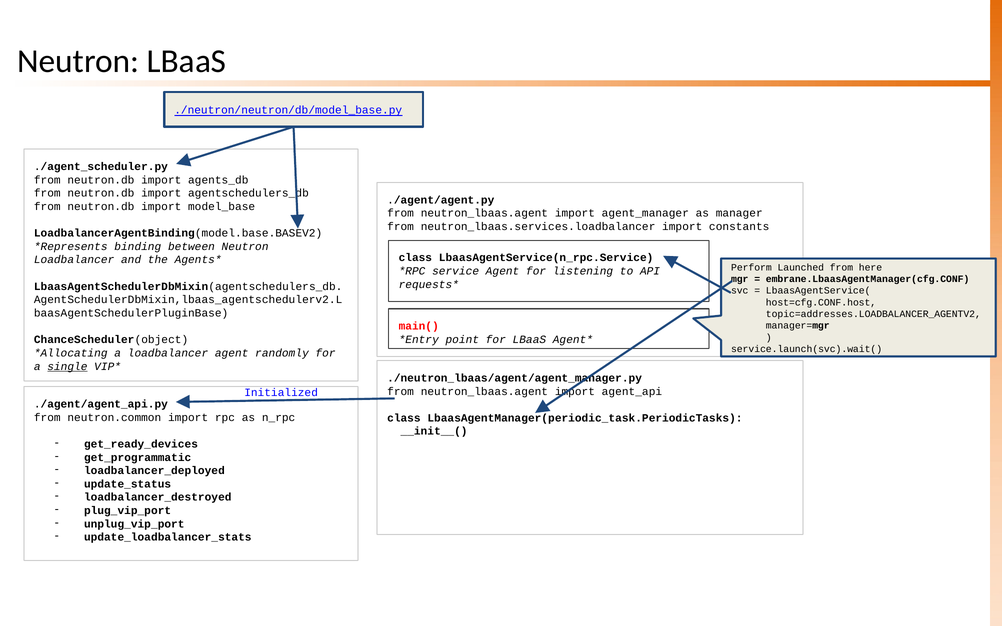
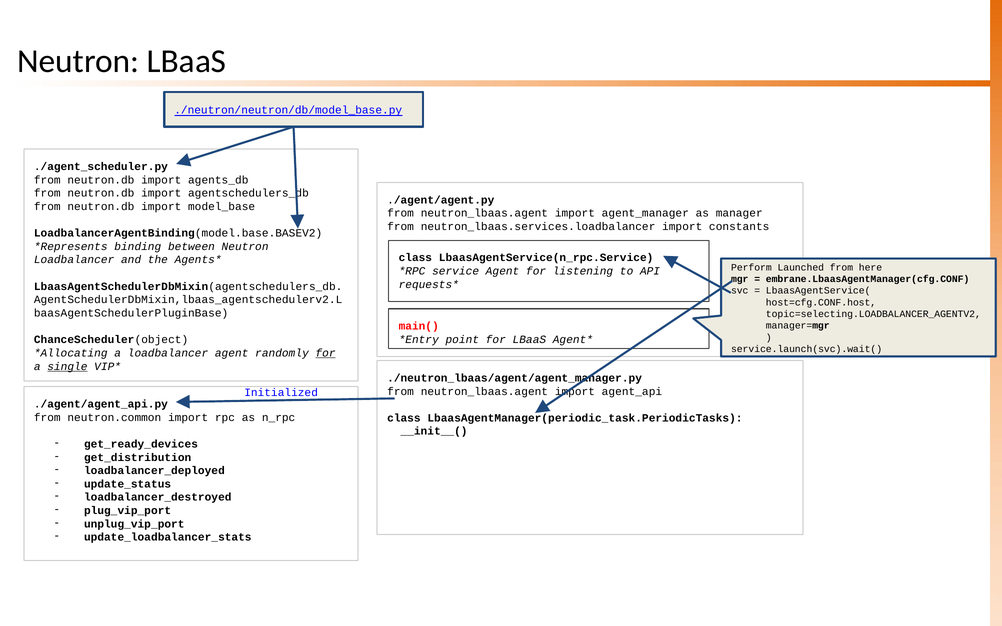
topic=addresses.LOADBALANCER_AGENTV2: topic=addresses.LOADBALANCER_AGENTV2 -> topic=selecting.LOADBALANCER_AGENTV2 (873, 314)
for underline: none -> present (326, 353)
get_programmatic: get_programmatic -> get_distribution (138, 458)
